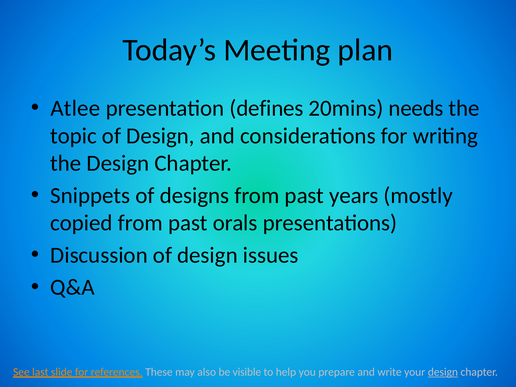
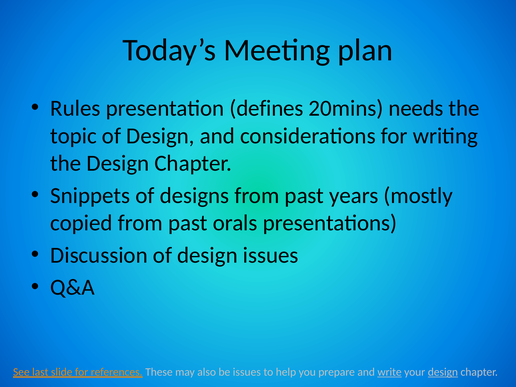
Atlee: Atlee -> Rules (75, 108)
be visible: visible -> issues (247, 372)
write underline: none -> present (390, 372)
